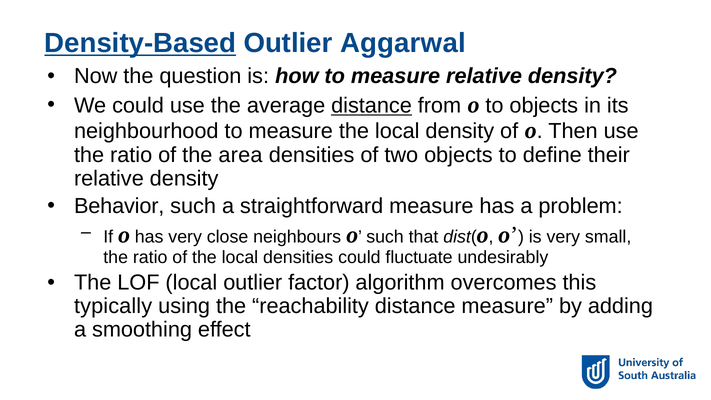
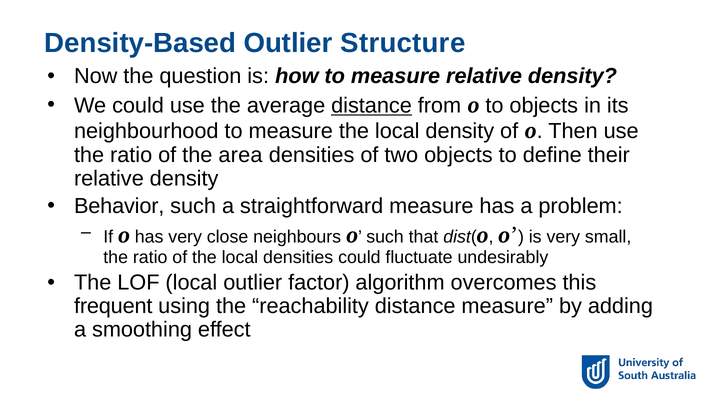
Density-Based underline: present -> none (140, 43)
Aggarwal: Aggarwal -> Structure (403, 43)
typically: typically -> frequent (113, 306)
